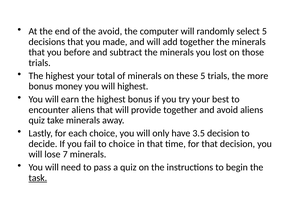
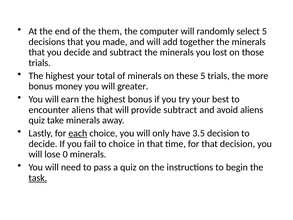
the avoid: avoid -> them (110, 31)
you before: before -> decide (77, 52)
will highest: highest -> greater (133, 86)
provide together: together -> subtract (180, 110)
each underline: none -> present (78, 133)
7: 7 -> 0 (65, 154)
